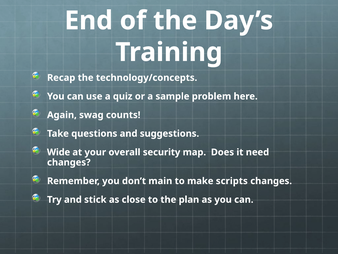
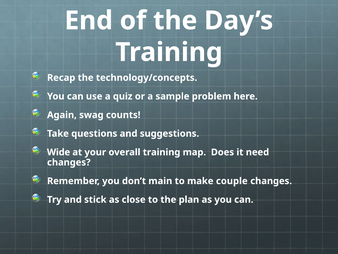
overall security: security -> training (162, 152)
scripts: scripts -> couple (232, 181)
